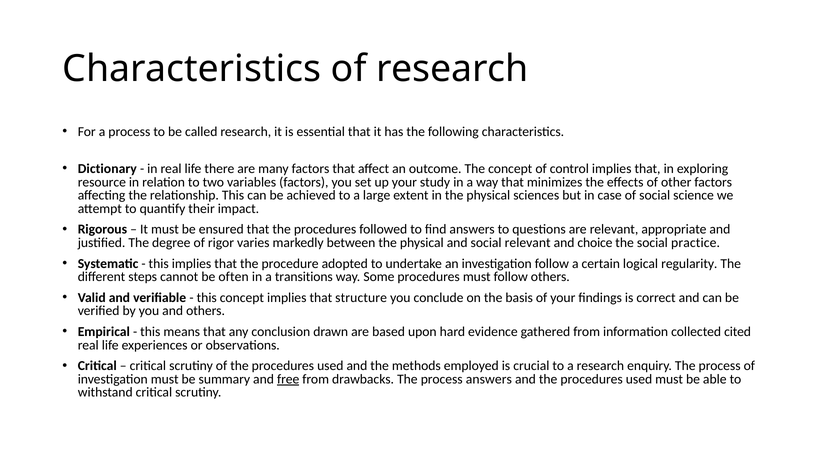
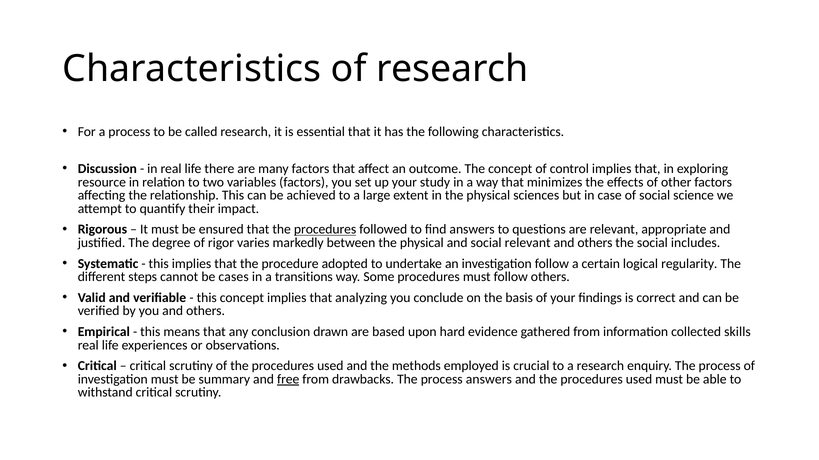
Dictionary: Dictionary -> Discussion (107, 169)
procedures underline: none -> present (325, 230)
choice: choice -> others (595, 243)
practice: practice -> includes (696, 243)
often: often -> cases (234, 277)
structure: structure -> analyzing (361, 298)
cited: cited -> skills (737, 332)
